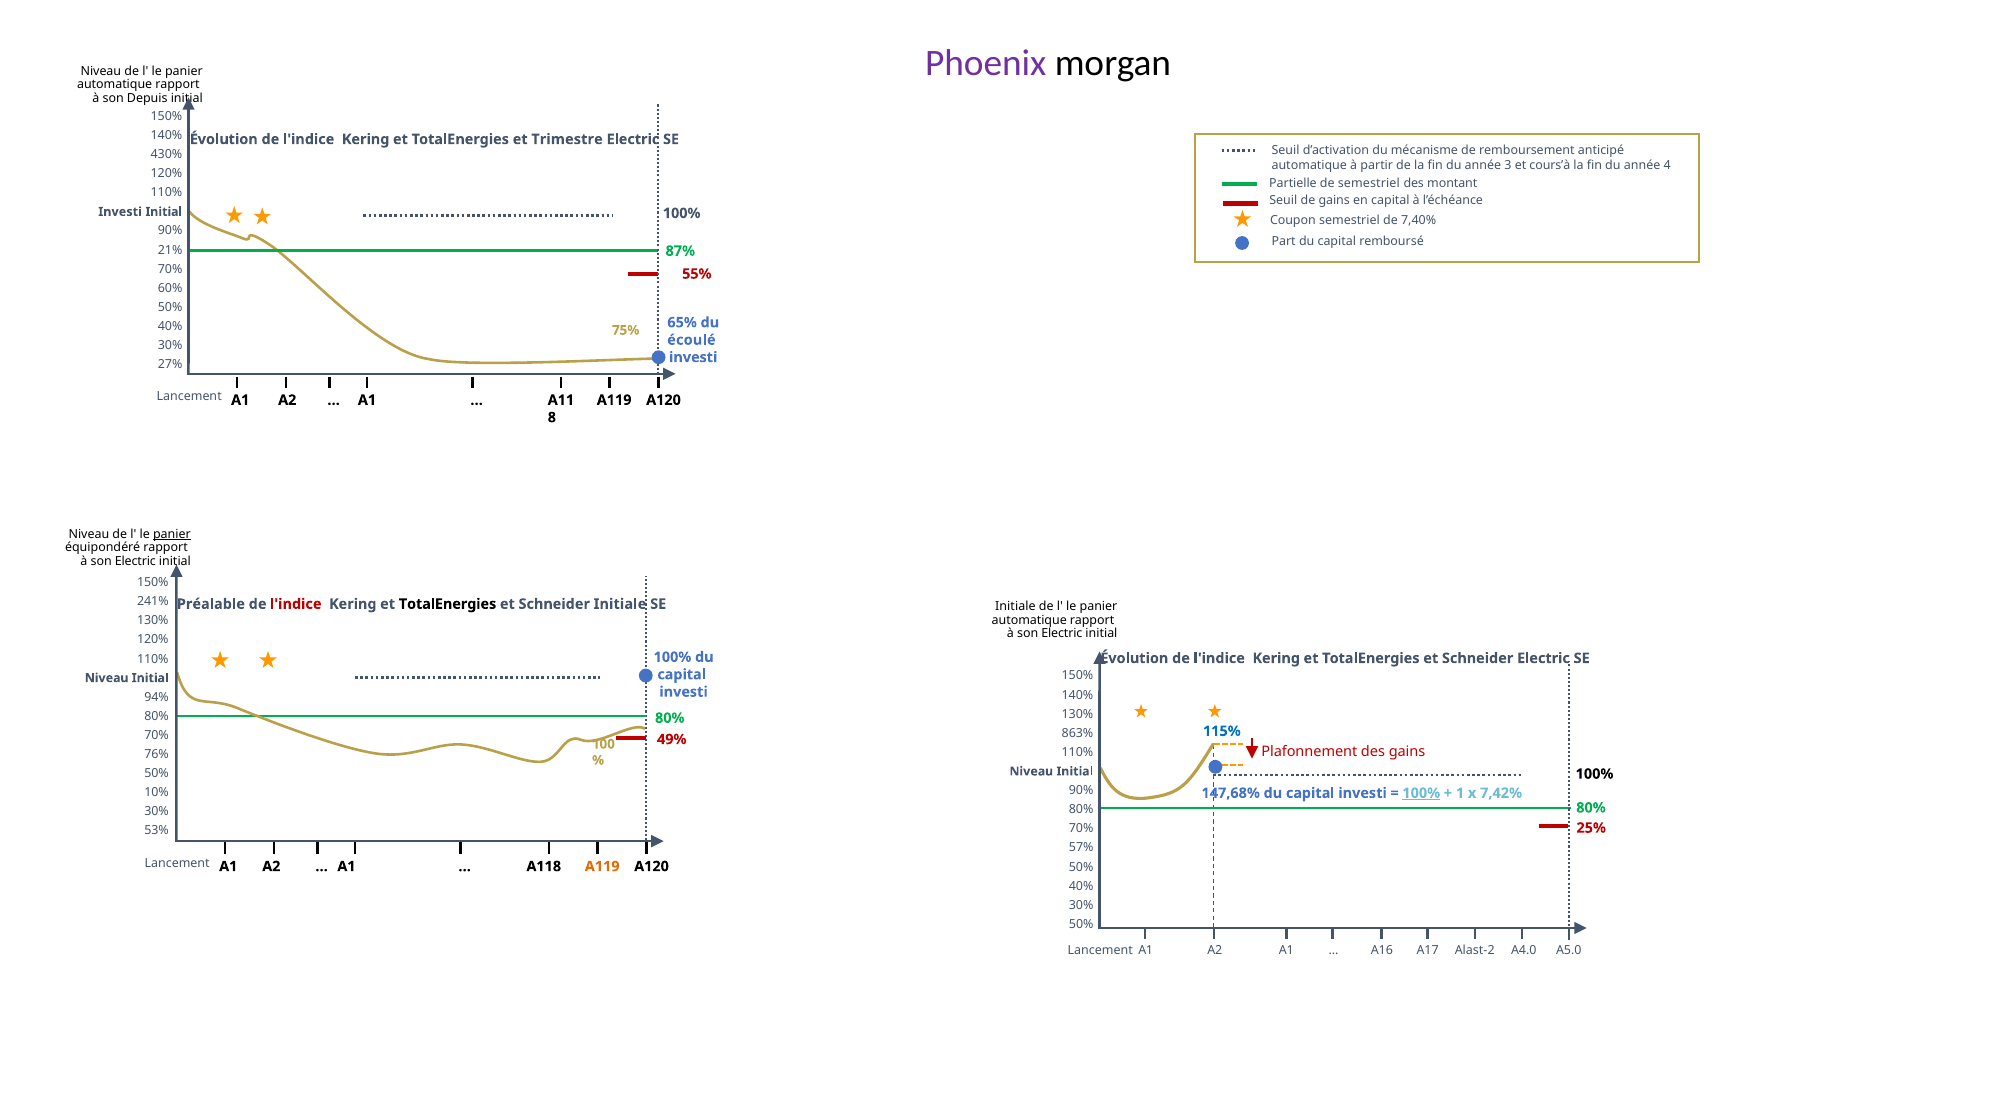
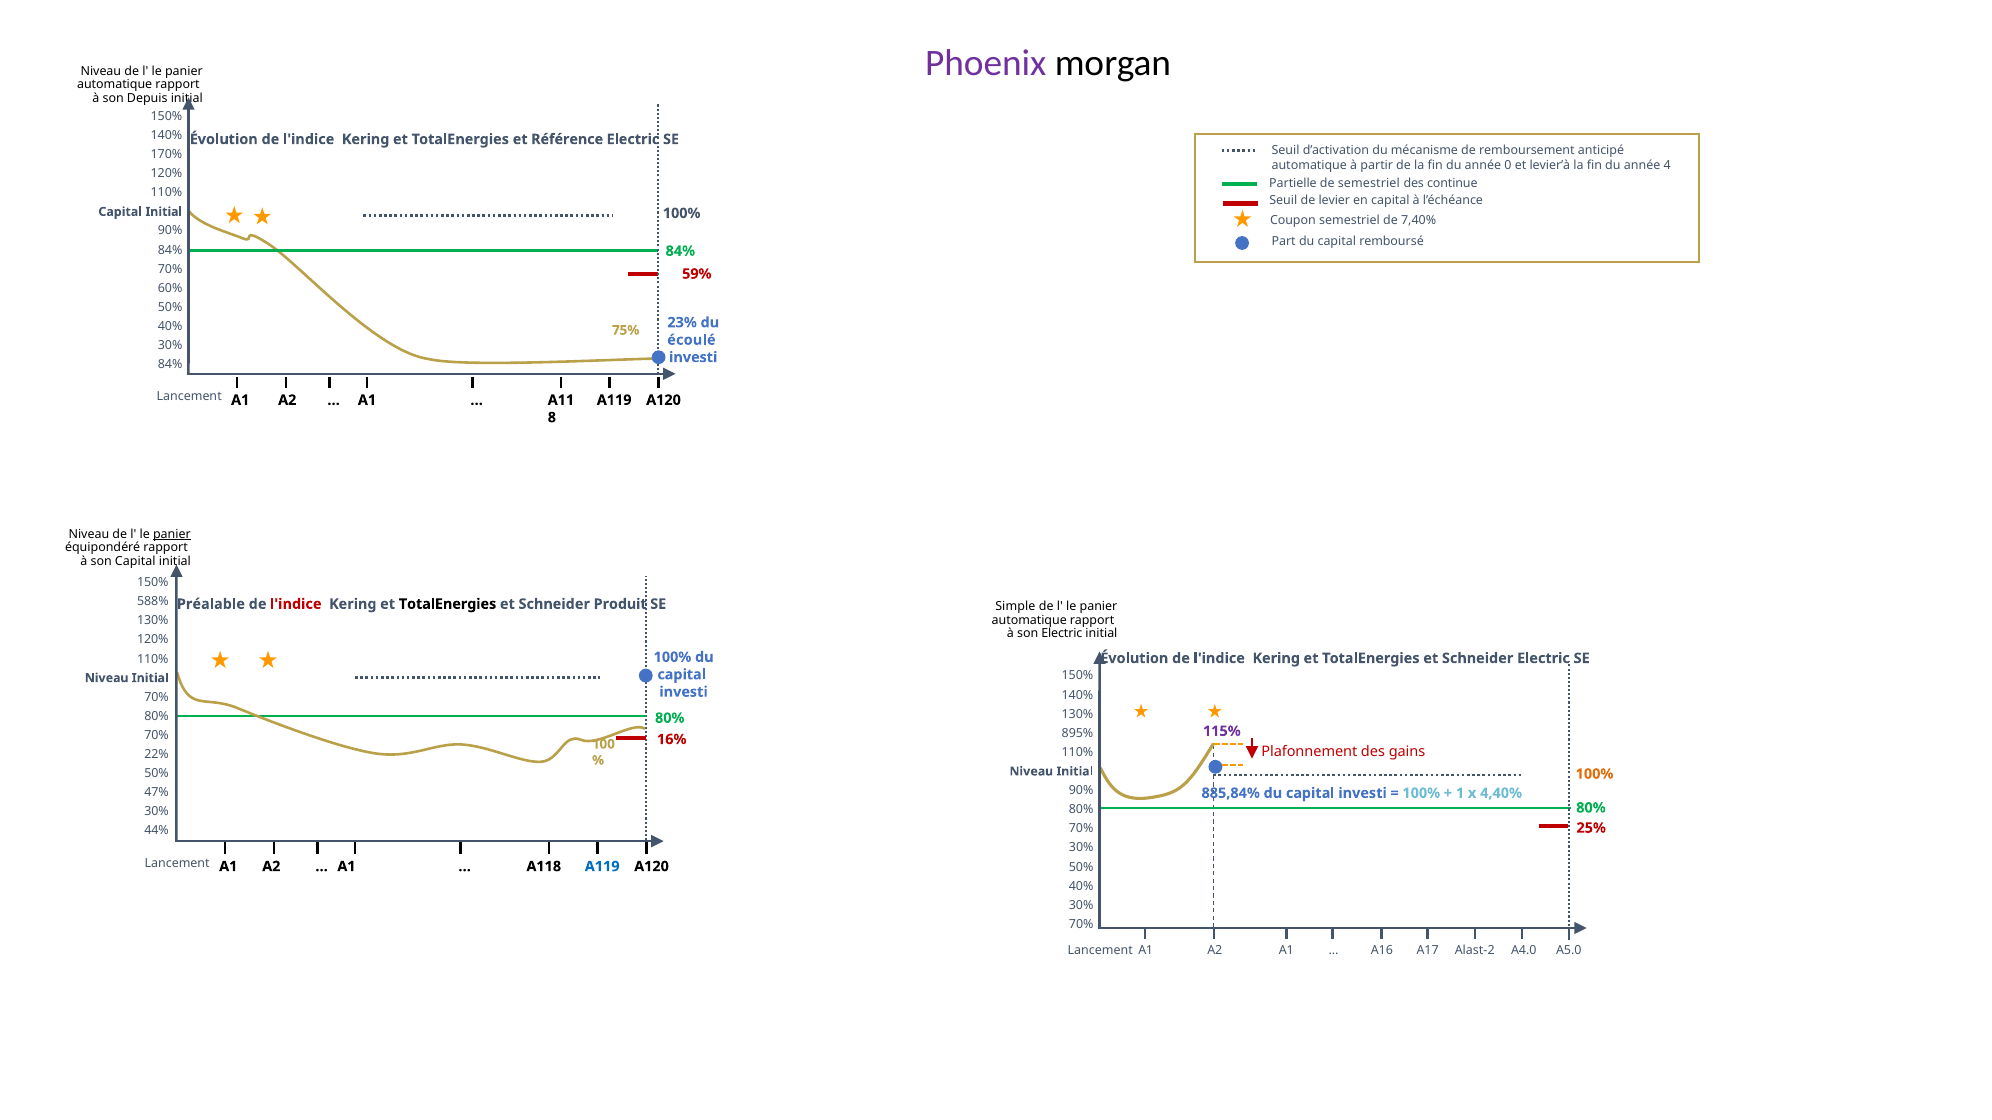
Trimestre: Trimestre -> Référence (567, 139)
430%: 430% -> 170% (166, 155)
3: 3 -> 0 (1508, 166)
cours’à: cours’à -> levier’à (1550, 166)
montant: montant -> continue (1452, 183)
de gains: gains -> levier (1334, 201)
Investi: Investi -> Capital (120, 212)
21%: 21% -> 84% (170, 250)
87%: 87% -> 84% (680, 251)
55%: 55% -> 59% (697, 274)
65%: 65% -> 23% (682, 323)
27%: 27% -> 84% (170, 365)
Electric: Electric -> Capital (135, 561)
241%: 241% -> 588% (153, 602)
Schneider Initiale: Initiale -> Produit (620, 604)
Initiale: Initiale -> Simple (1015, 607)
94%: 94% -> 70% (157, 697)
115% colour: blue -> purple (1222, 731)
863%: 863% -> 895% (1078, 733)
49%: 49% -> 16% (672, 740)
76%: 76% -> 22% (157, 755)
100% colour: black -> orange (1595, 774)
10%: 10% -> 47% (157, 793)
147,68%: 147,68% -> 885,84% (1231, 793)
100% underline: present -> none (1421, 793)
7,42%: 7,42% -> 4,40% (1501, 793)
53%: 53% -> 44% (157, 831)
57%: 57% -> 30% (1081, 848)
A119 colour: orange -> blue (602, 867)
50%: 50% -> 70% (1081, 925)
